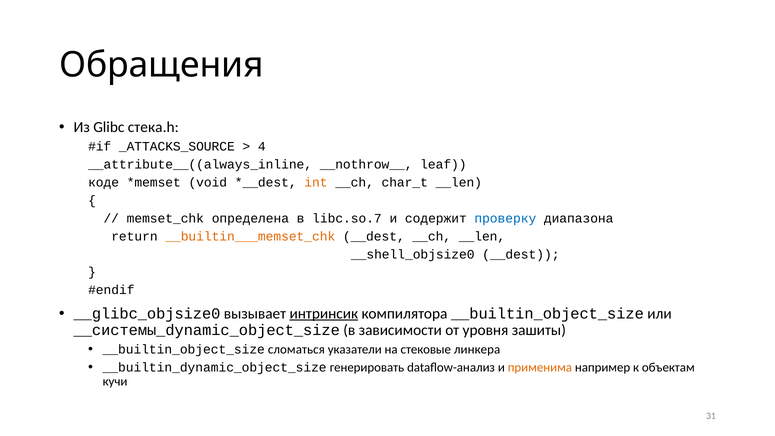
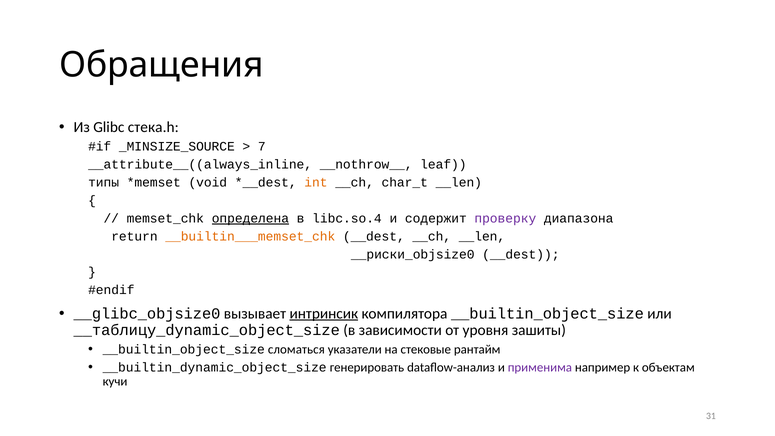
_ATTACKS_SOURCE: _ATTACKS_SOURCE -> _MINSIZE_SOURCE (177, 146)
4: 4 -> 7 (262, 146)
коде: коде -> типы (104, 182)
определена underline: none -> present (250, 218)
libc.so.7: libc.so.7 -> libc.so.4 (347, 218)
проверку colour: blue -> purple (505, 218)
__shell_objsize0: __shell_objsize0 -> __риски_objsize0 (413, 254)
__системы_dynamic_object_size: __системы_dynamic_object_size -> __таблицу_dynamic_object_size (207, 330)
линкера: линкера -> рантайм (477, 349)
применима colour: orange -> purple (540, 367)
